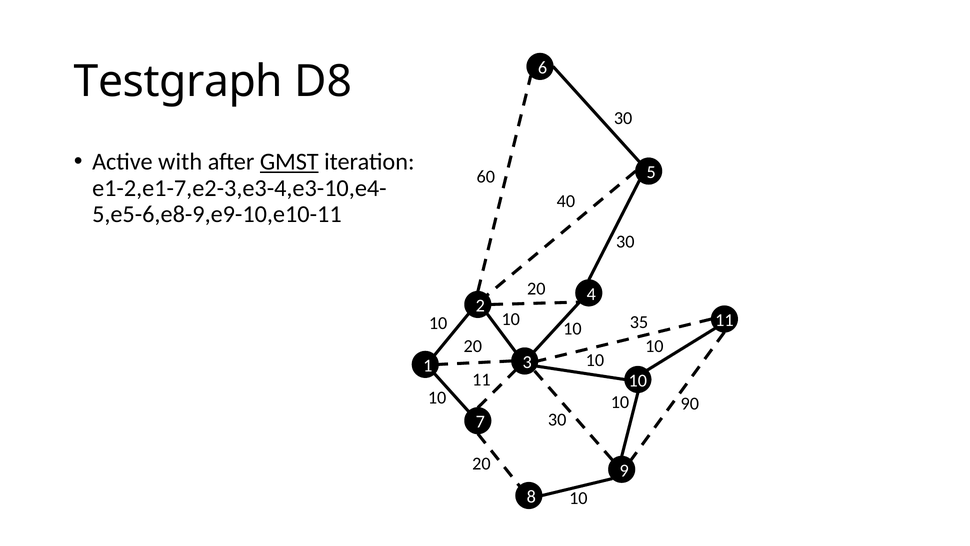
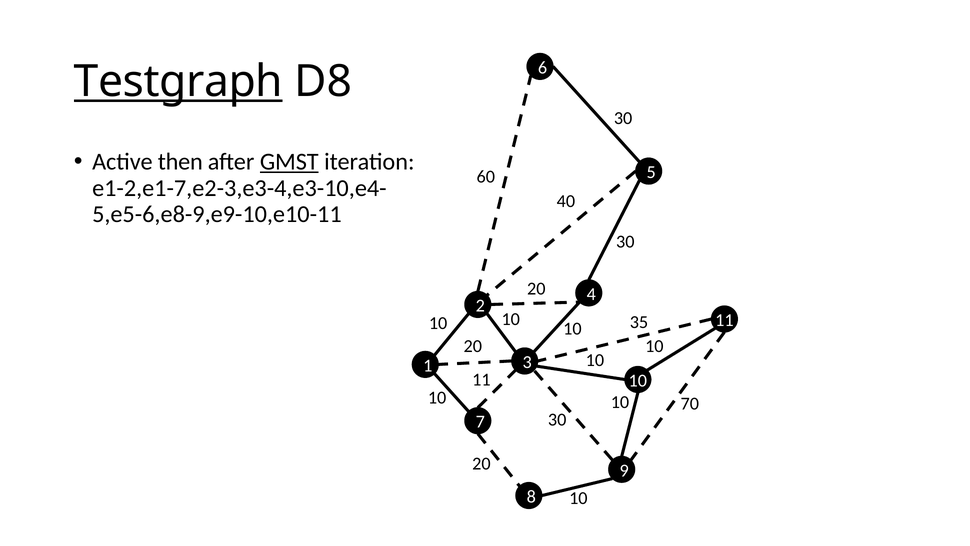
Testgraph underline: none -> present (178, 81)
with: with -> then (180, 162)
90: 90 -> 70 (690, 404)
